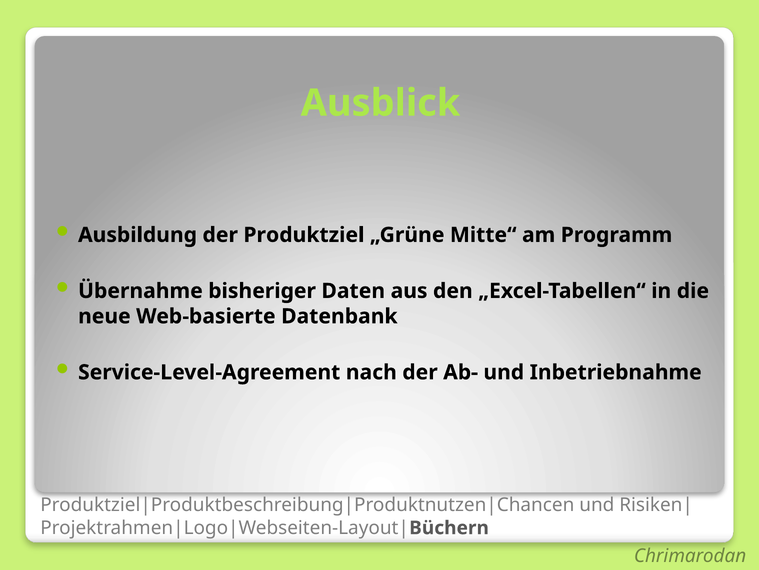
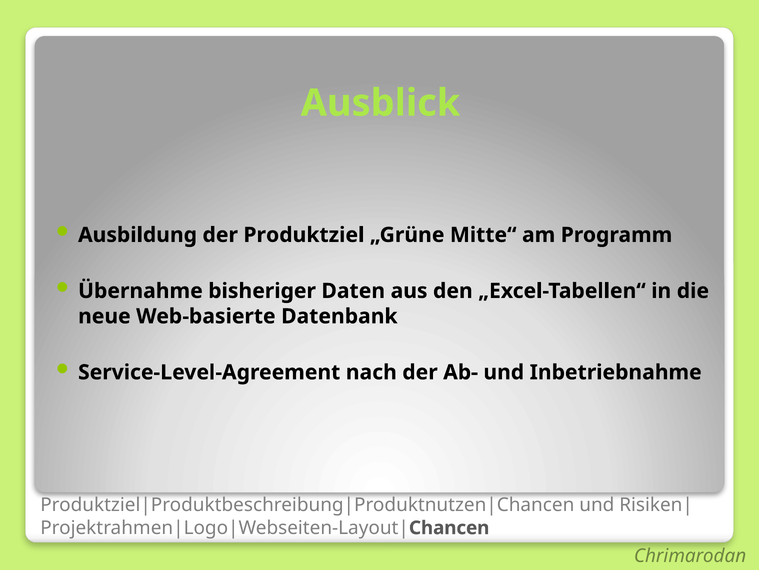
Büchern: Büchern -> Chancen (449, 527)
